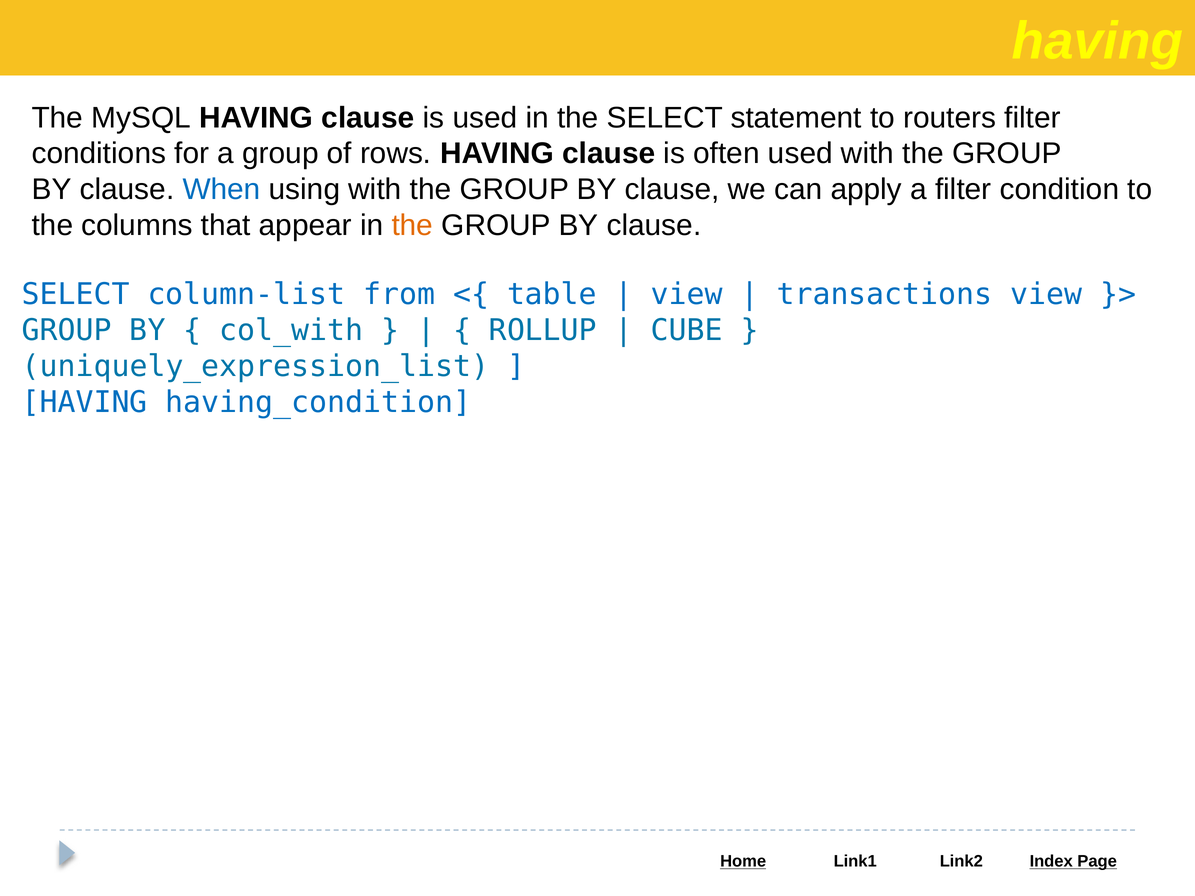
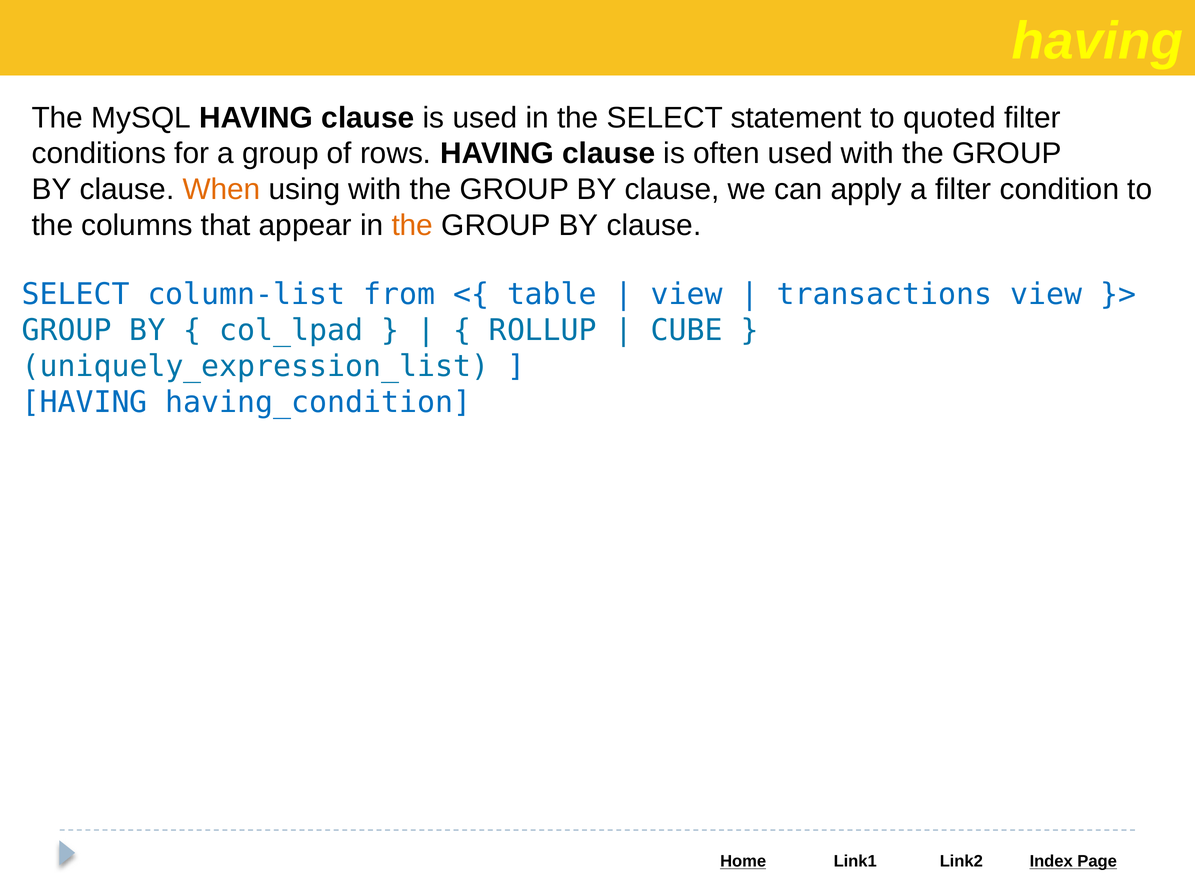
routers: routers -> quoted (949, 118)
When colour: blue -> orange (222, 189)
col_with: col_with -> col_lpad (291, 331)
